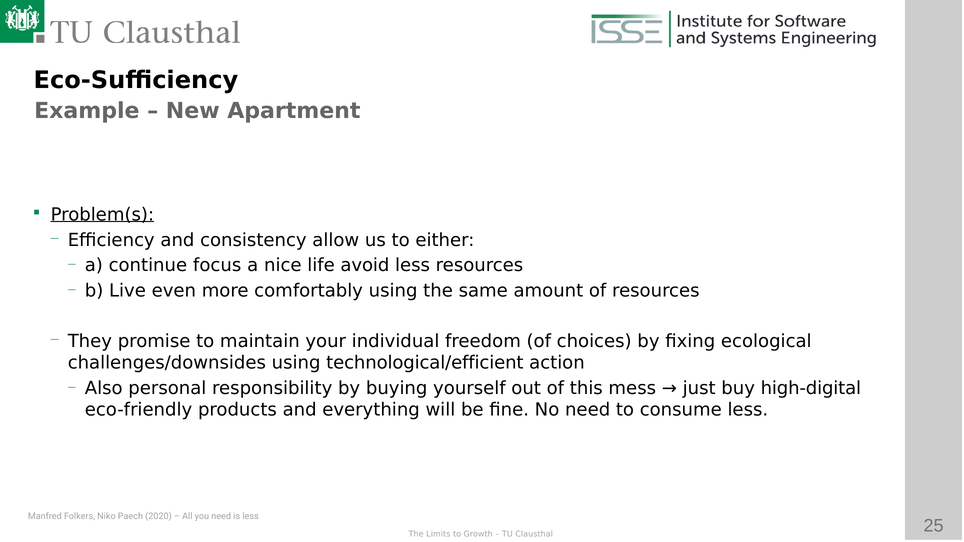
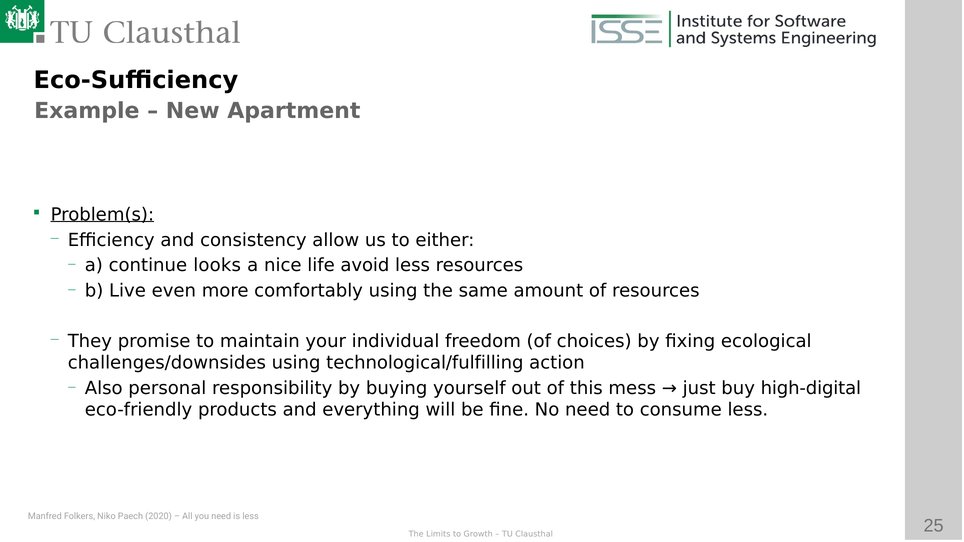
focus: focus -> looks (217, 265)
technological/efficient: technological/efficient -> technological/fulfilling (425, 363)
